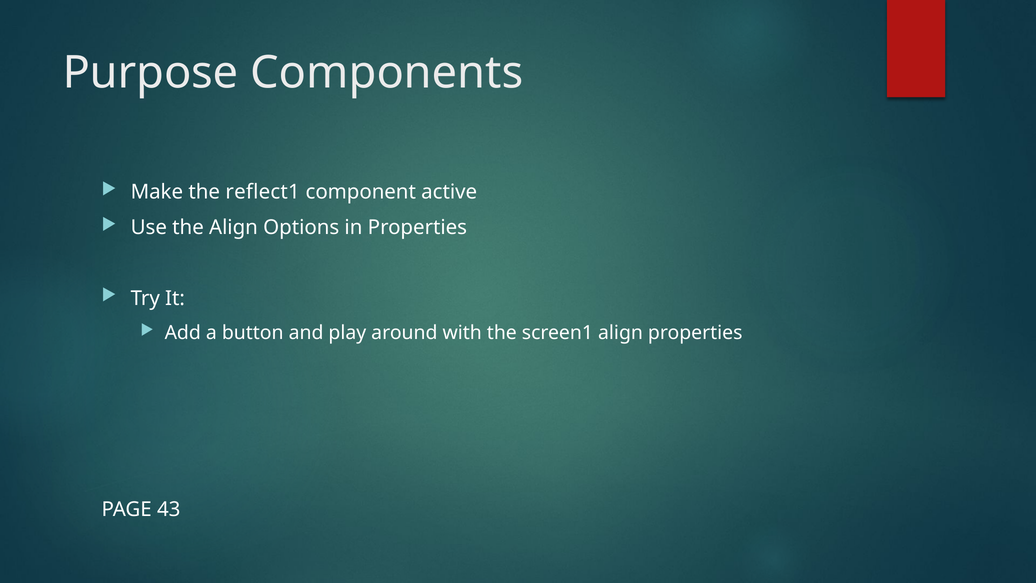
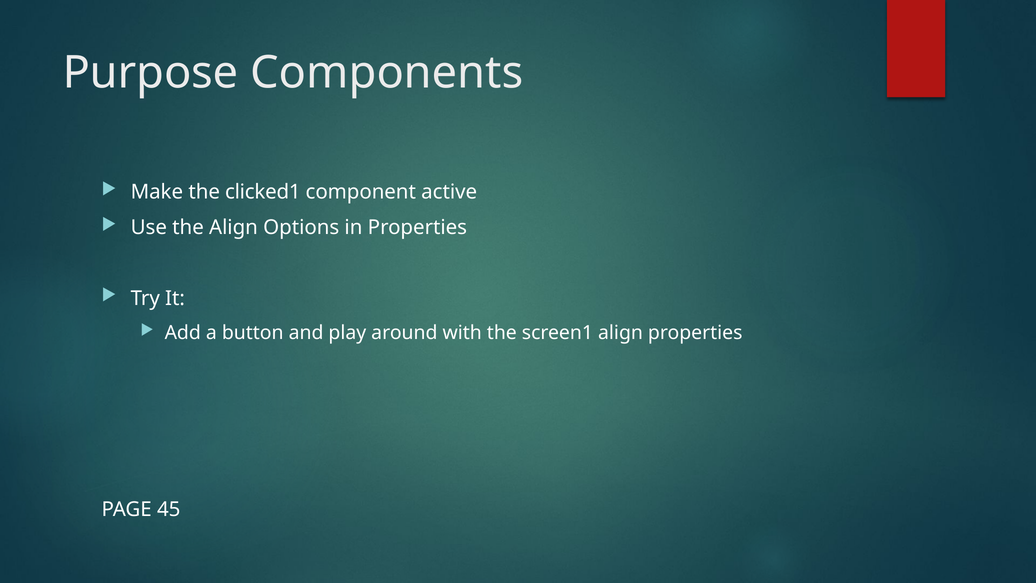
reflect1: reflect1 -> clicked1 (263, 192)
43: 43 -> 45 (169, 509)
